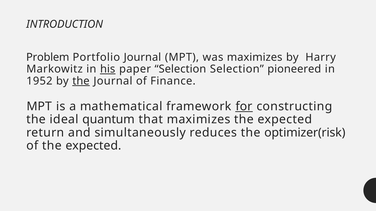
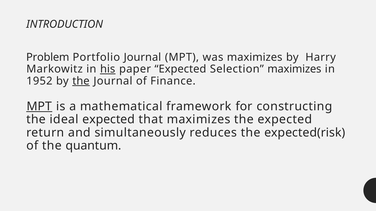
paper Selection: Selection -> Expected (180, 69)
Selection pioneered: pioneered -> maximizes (294, 69)
MPT underline: none -> present (39, 107)
for underline: present -> none (244, 107)
ideal quantum: quantum -> expected (109, 120)
optimizer(risk: optimizer(risk -> expected(risk (305, 133)
of the expected: expected -> quantum (93, 146)
